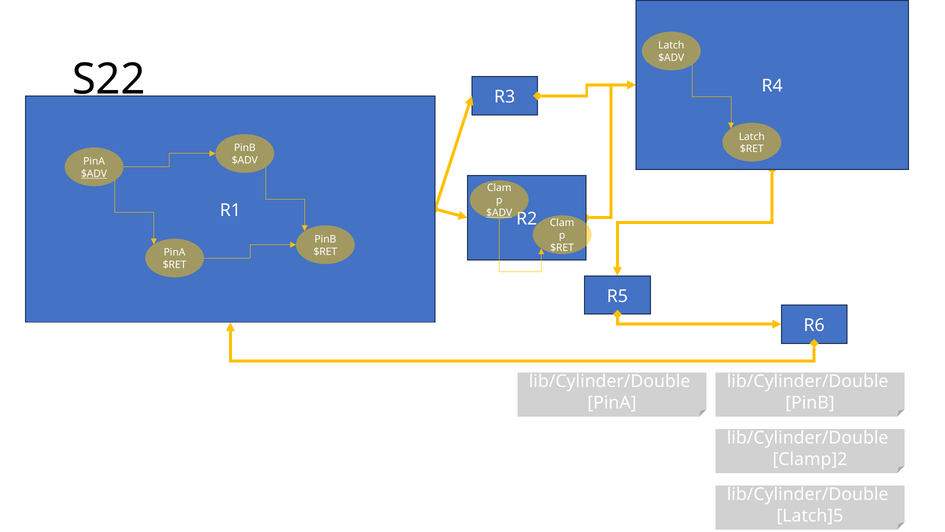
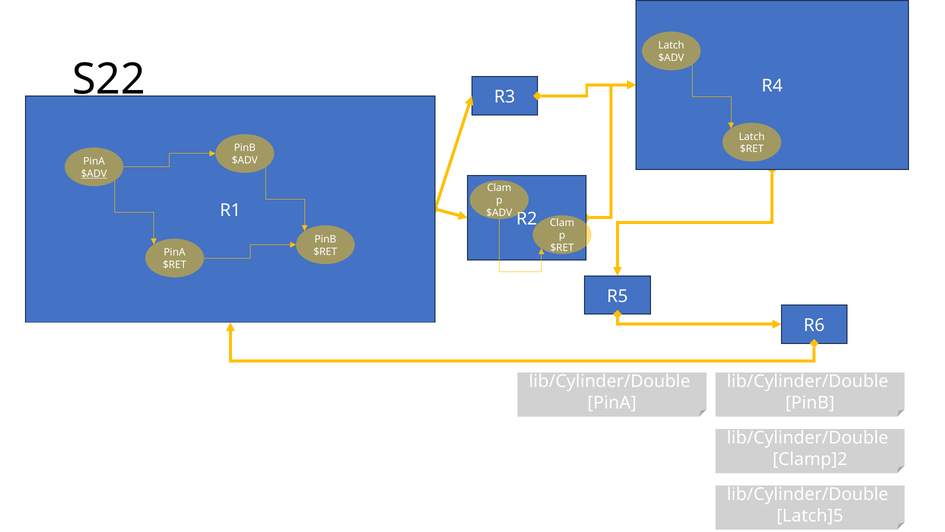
$ADV underline: present -> none (499, 213)
